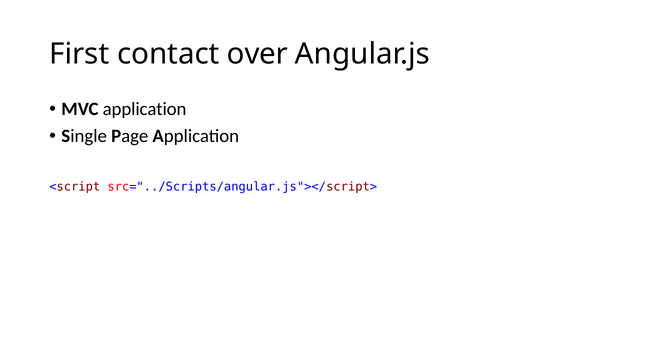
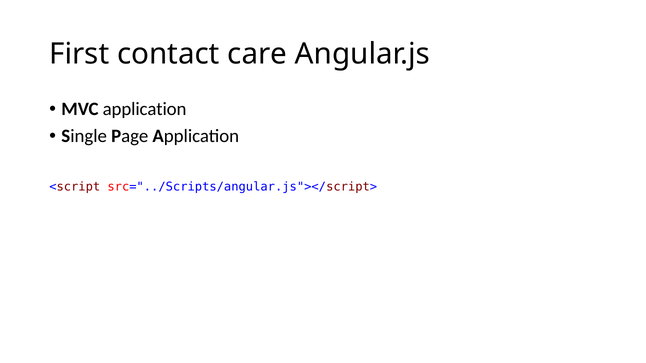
over: over -> care (257, 54)
